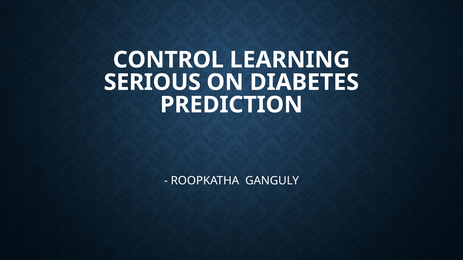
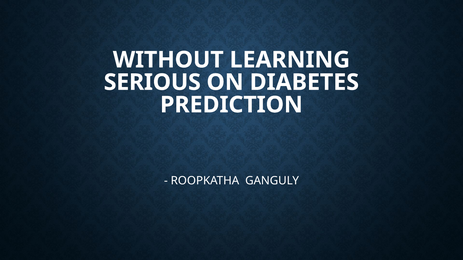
CONTROL: CONTROL -> WITHOUT (168, 60)
